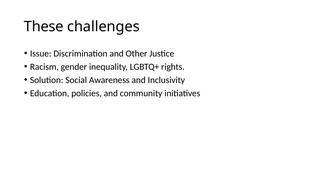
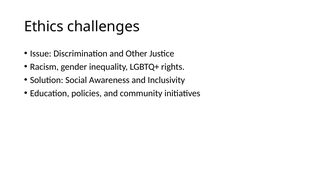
These: These -> Ethics (44, 27)
